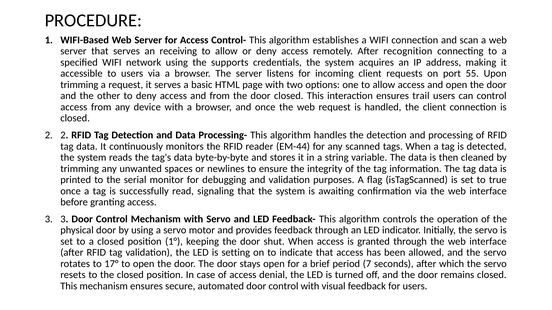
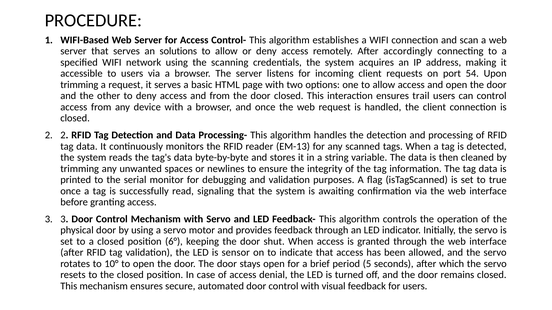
receiving: receiving -> solutions (178, 51)
recognition: recognition -> accordingly (408, 51)
supports: supports -> scanning (230, 62)
55: 55 -> 54 (472, 74)
EM-44: EM-44 -> EM-13 (293, 147)
1°: 1° -> 6° (174, 242)
setting: setting -> sensor (236, 253)
17°: 17° -> 10° (111, 264)
7: 7 -> 5 (367, 264)
